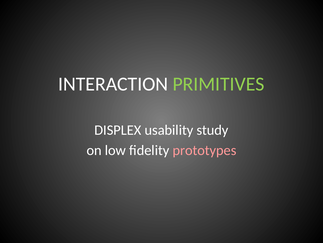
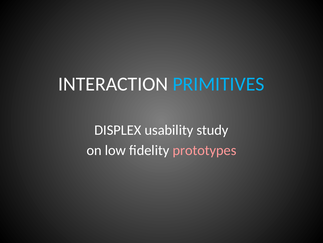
PRIMITIVES colour: light green -> light blue (219, 84)
